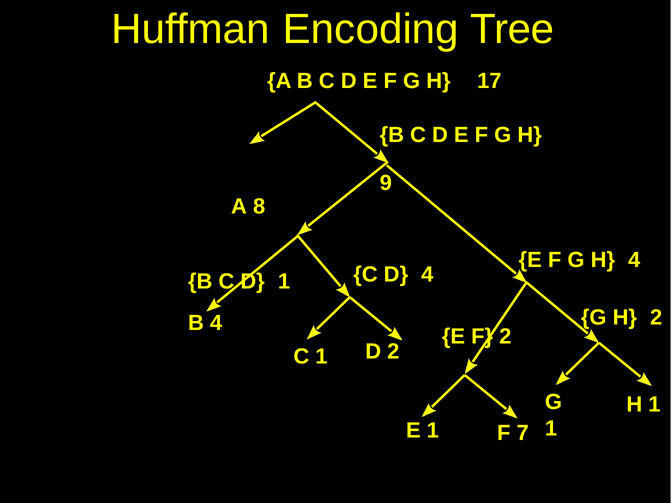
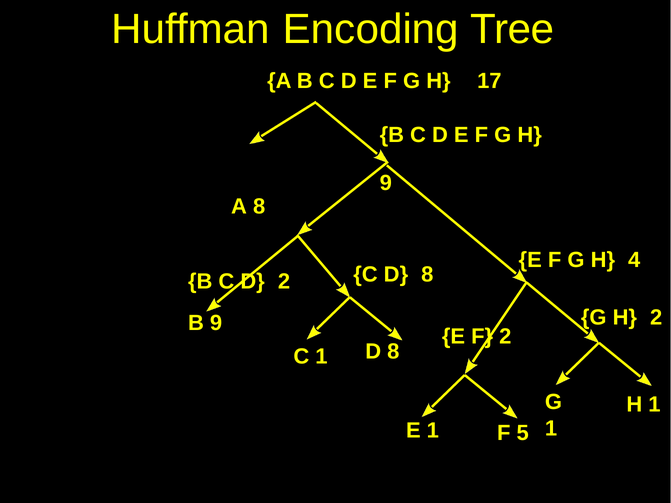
C D 4: 4 -> 8 (427, 274)
D 1: 1 -> 2 (284, 282)
B 4: 4 -> 9 (216, 323)
1 D 2: 2 -> 8 (393, 352)
7: 7 -> 5 (523, 433)
